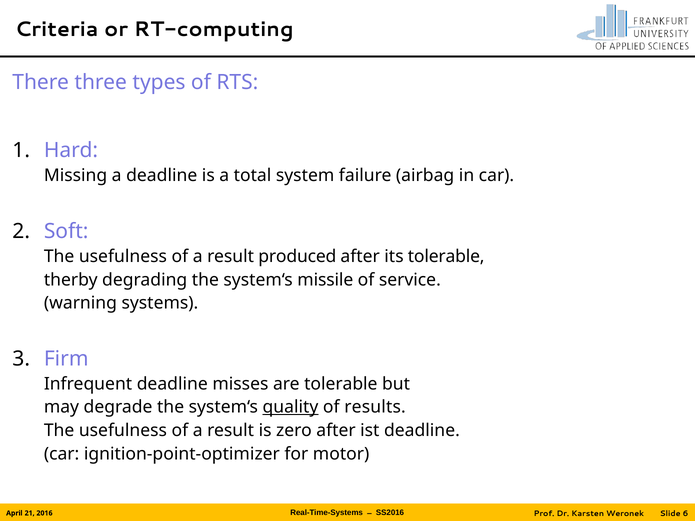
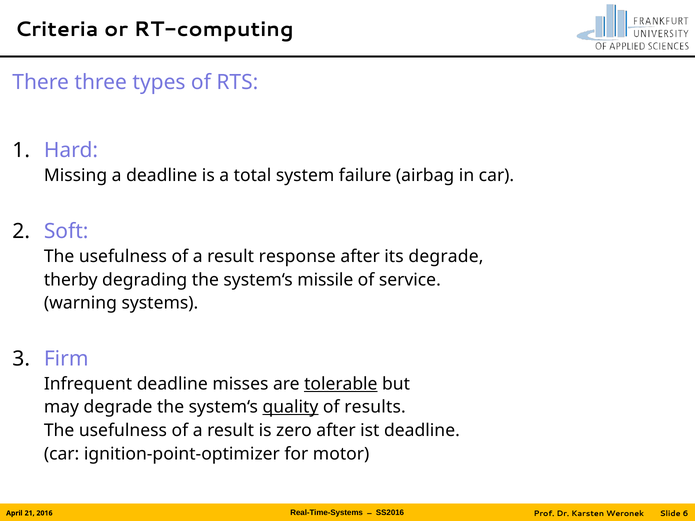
produced: produced -> response (297, 257)
its tolerable: tolerable -> degrade (446, 257)
tolerable underline: none -> present (341, 384)
